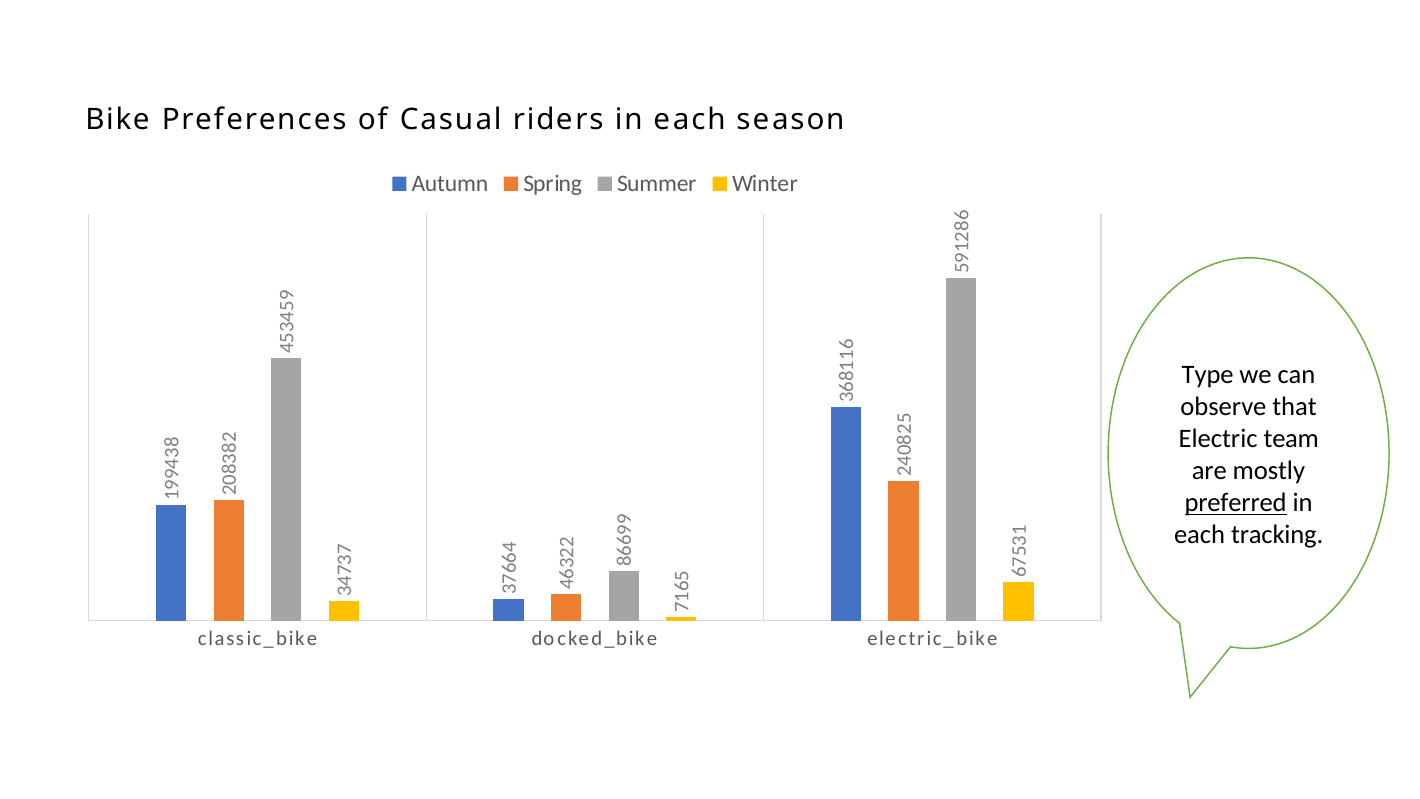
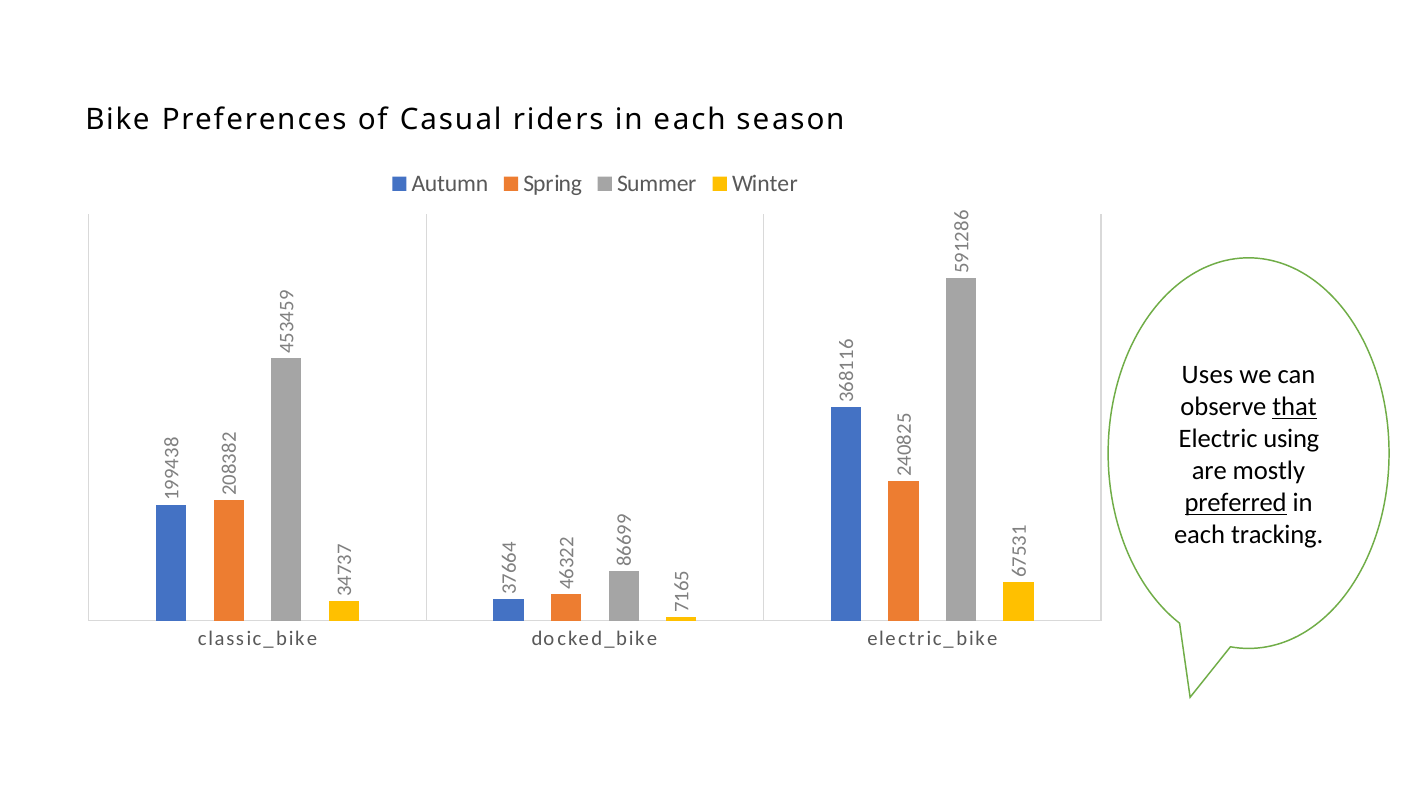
Type: Type -> Uses (1208, 375)
that underline: none -> present (1294, 407)
team: team -> using (1291, 439)
